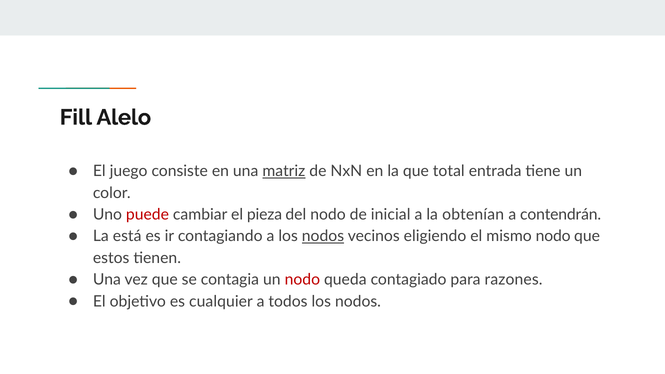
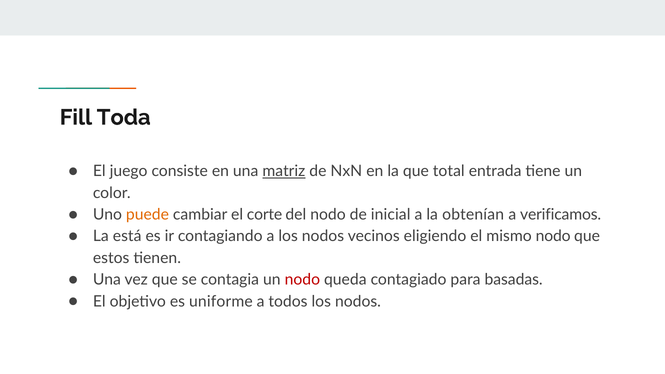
Alelo: Alelo -> Toda (124, 117)
puede colour: red -> orange (147, 215)
pieza: pieza -> corte (265, 215)
contendrán: contendrán -> verificamos (561, 215)
nodos underline: present -> none (323, 236)
razones: razones -> basadas (514, 280)
cualquier: cualquier -> uniforme (221, 301)
